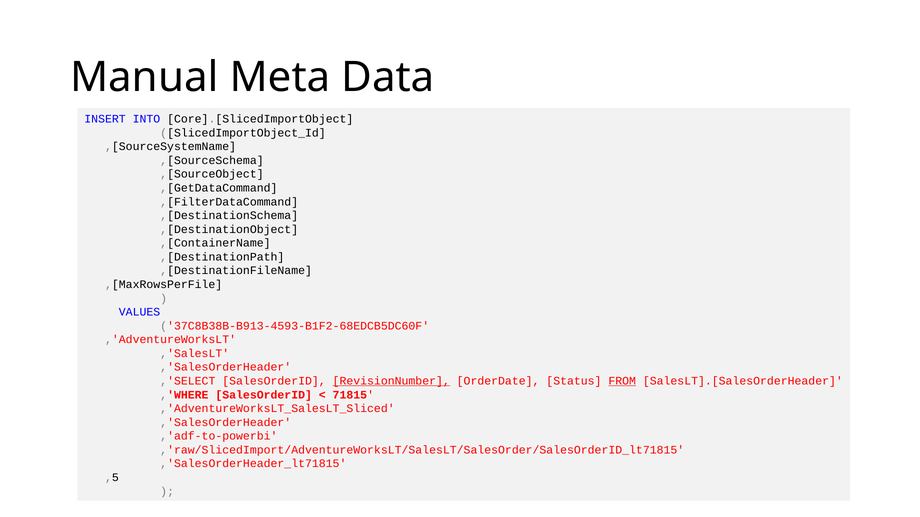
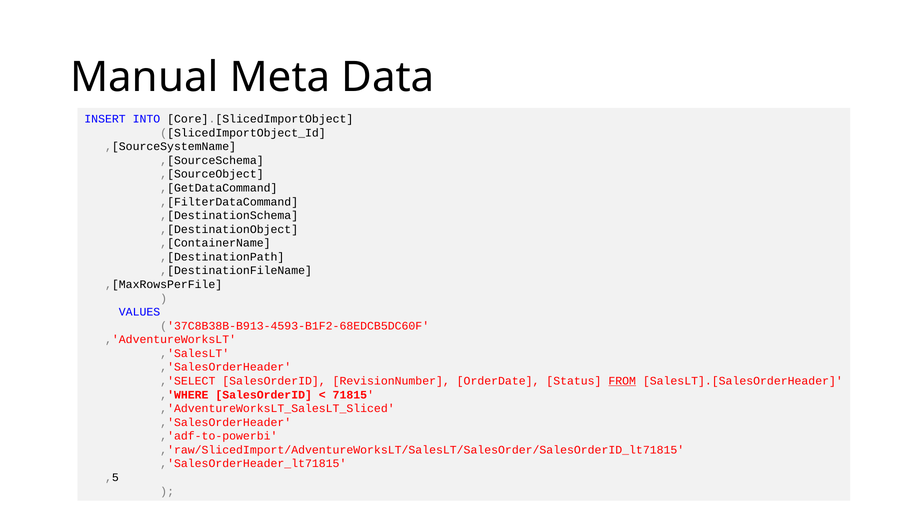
RevisionNumber underline: present -> none (391, 381)
